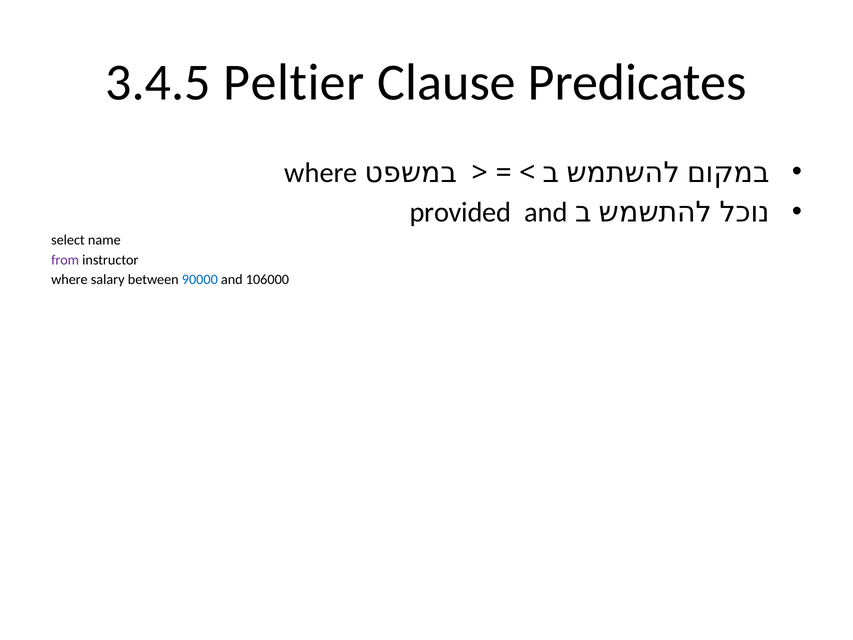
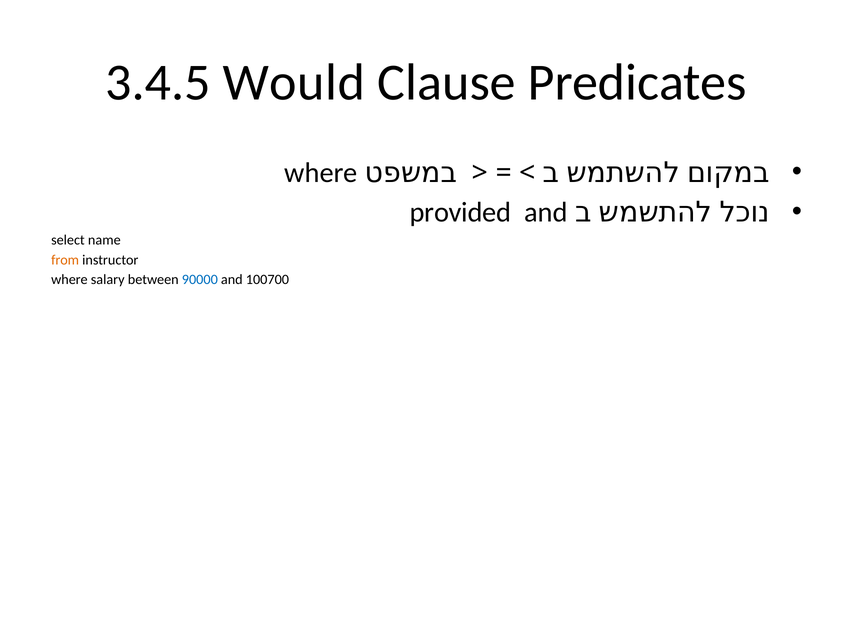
Peltier: Peltier -> Would (294, 83)
from colour: purple -> orange (65, 260)
106000: 106000 -> 100700 (267, 280)
